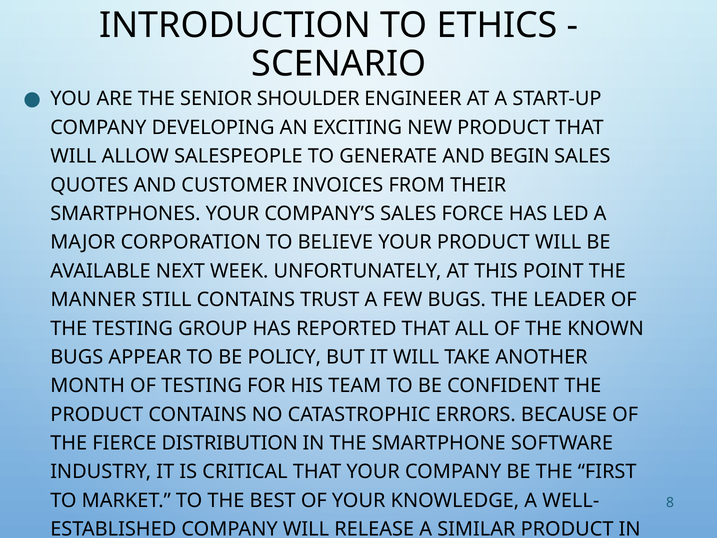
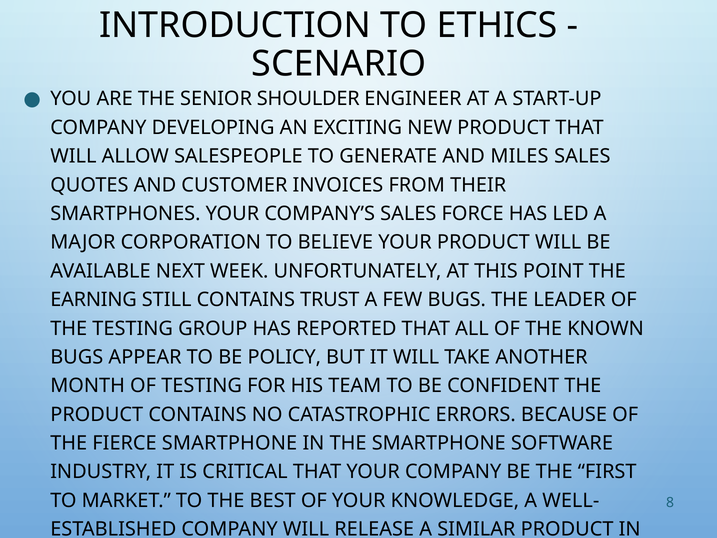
BEGIN: BEGIN -> MILES (519, 156)
MANNER: MANNER -> EARNING (94, 300)
FIERCE DISTRIBUTION: DISTRIBUTION -> SMARTPHONE (230, 443)
